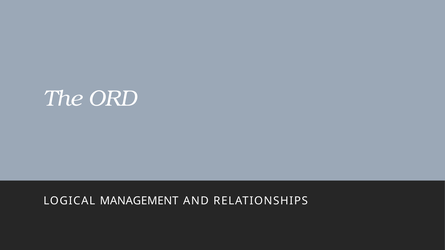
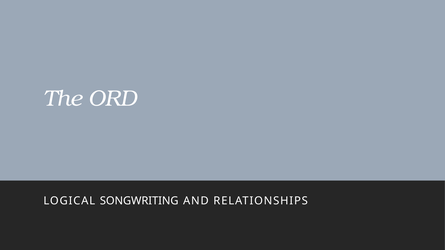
MANAGEMENT: MANAGEMENT -> SONGWRITING (139, 201)
